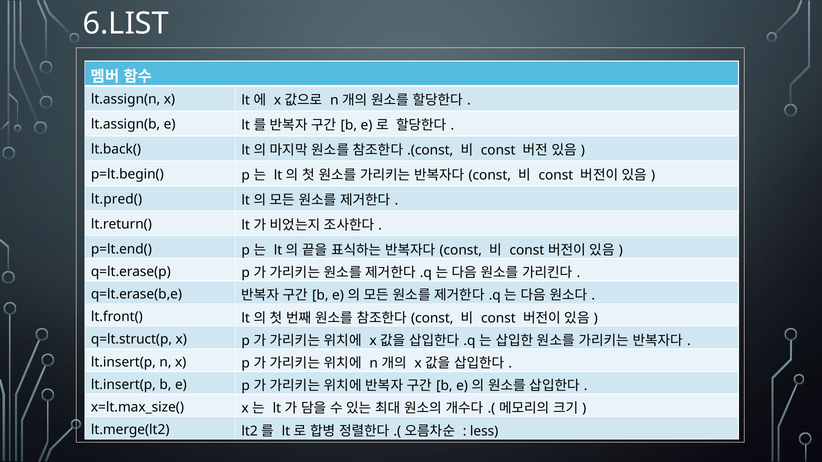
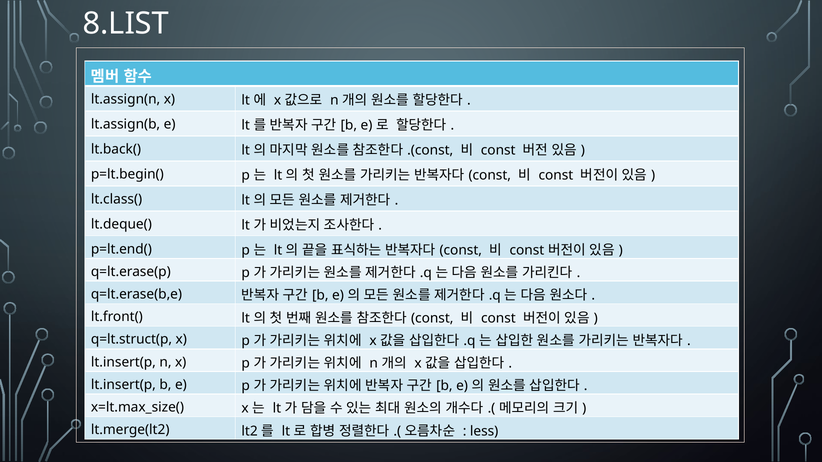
6.LIST: 6.LIST -> 8.LIST (126, 24)
lt.pred(: lt.pred( -> lt.class( (117, 199)
lt.return(: lt.return( -> lt.deque( (121, 224)
